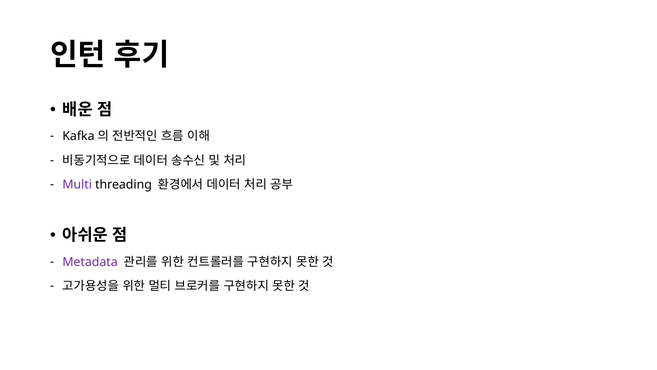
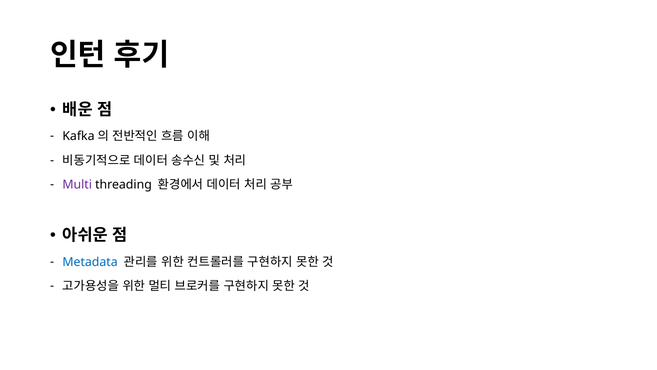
Metadata colour: purple -> blue (90, 262)
